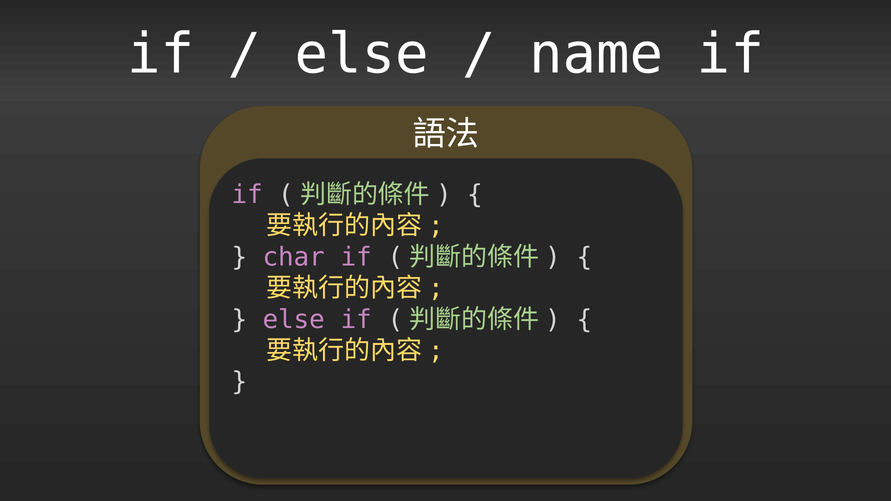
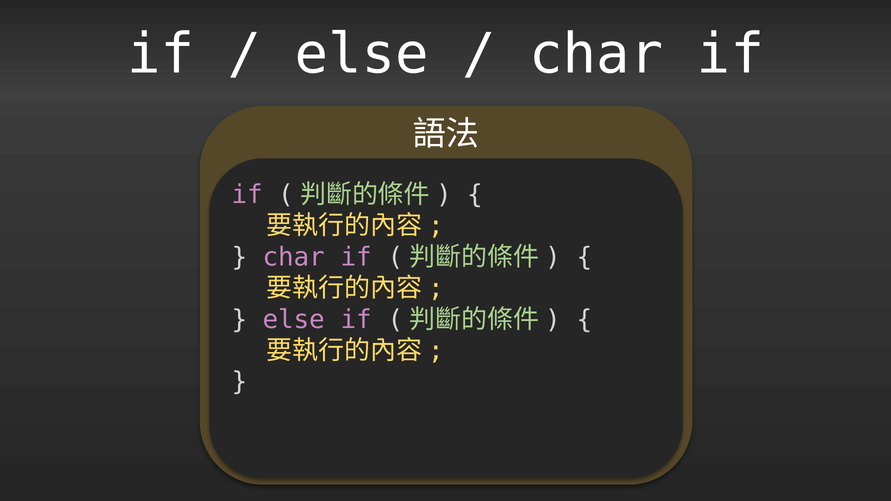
name: name -> char (596, 54)
